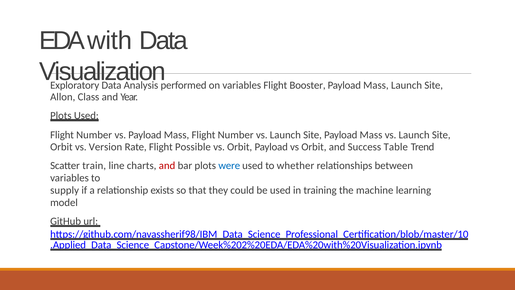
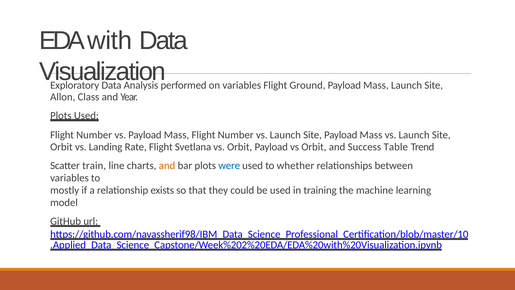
Booster: Booster -> Ground (307, 85)
Version: Version -> Landing (106, 147)
Possible: Possible -> Svetlana (193, 147)
and colour: red -> orange (167, 165)
supply: supply -> mostly (65, 190)
